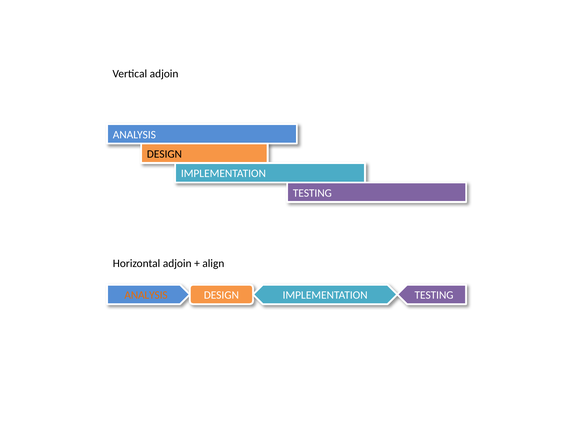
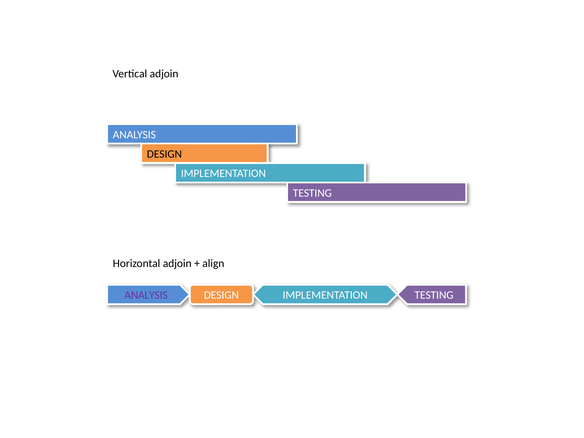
ANALYSIS colour: orange -> purple (146, 295)
